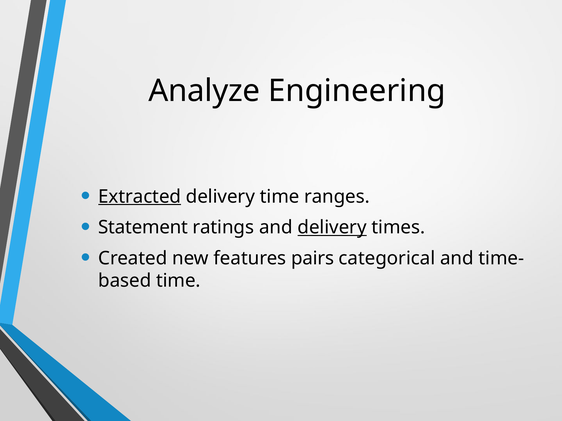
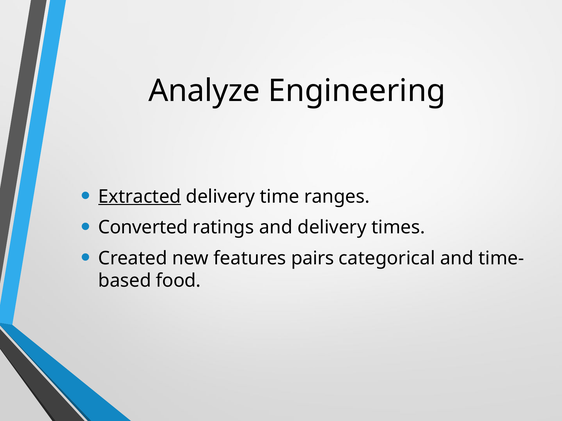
Statement: Statement -> Converted (143, 228)
delivery underline: present -> none (332, 228)
time: time -> food (178, 281)
